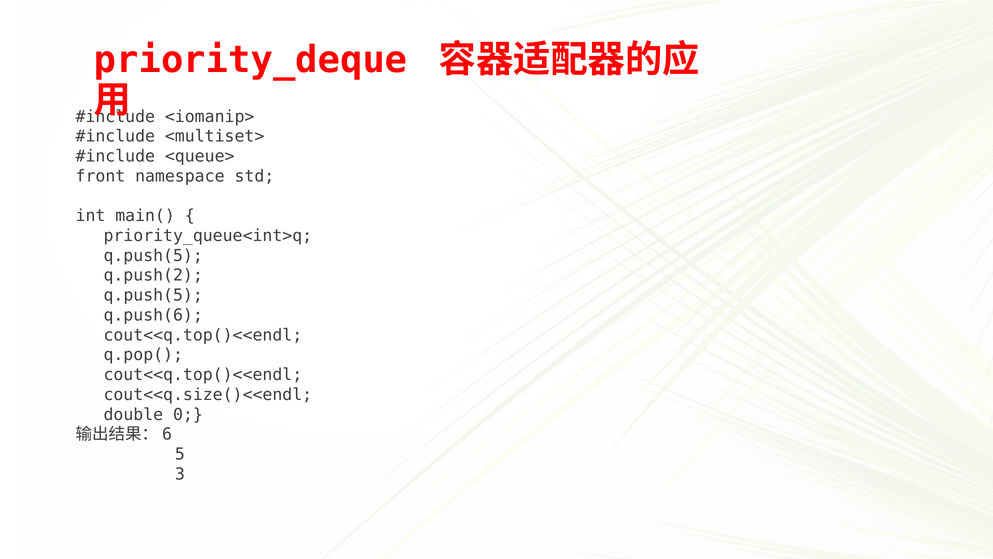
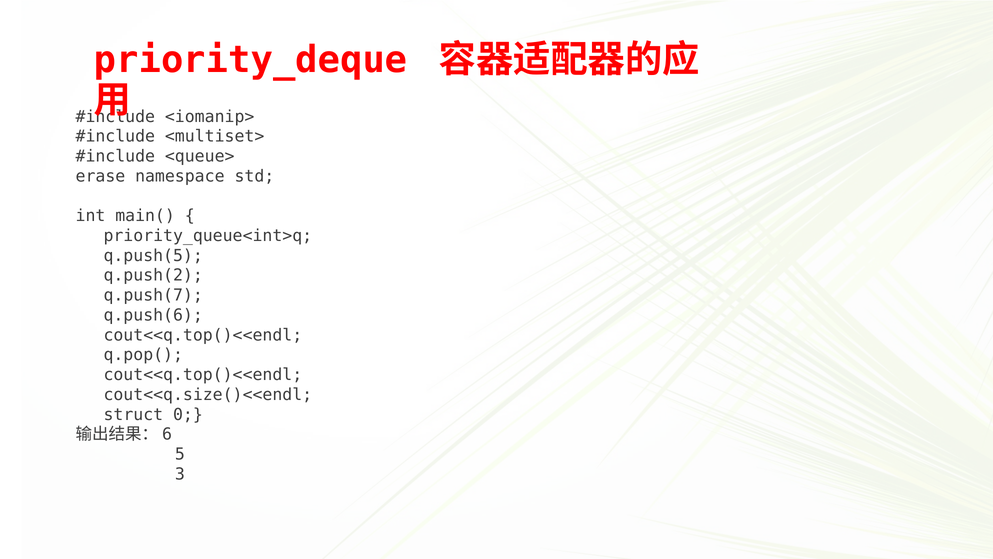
front: front -> erase (100, 176)
q.push(5: q.push(5 -> q.push(7 (153, 295)
double: double -> struct (133, 414)
